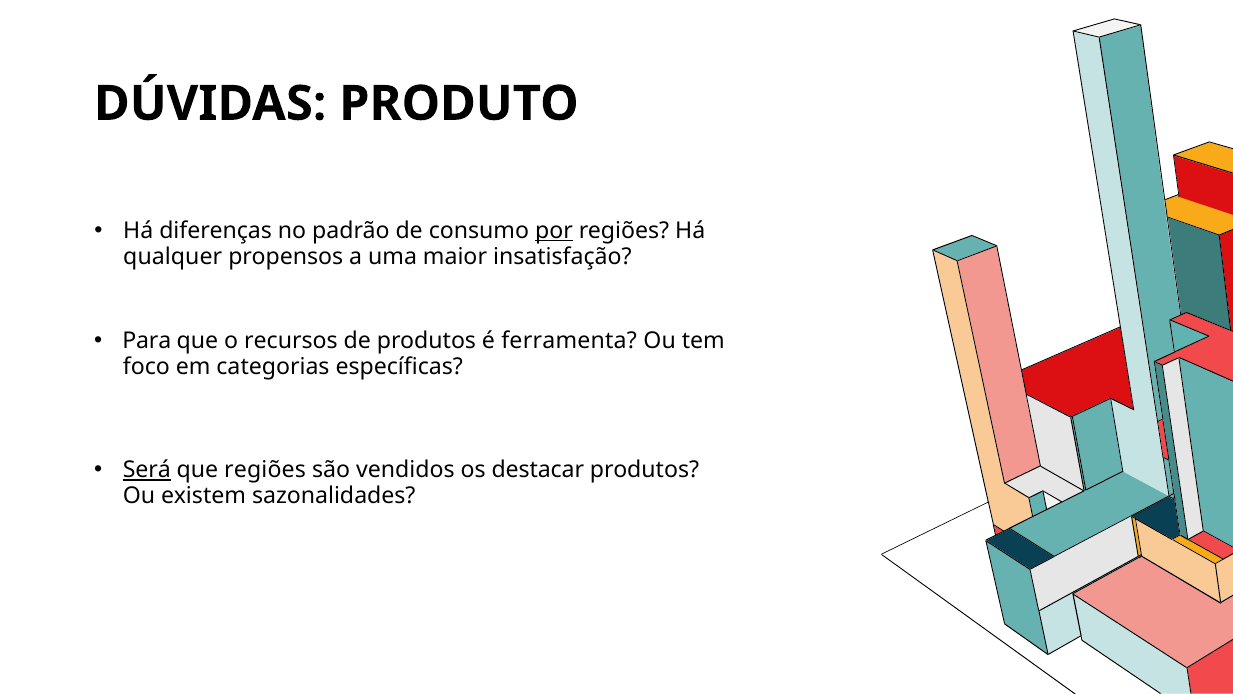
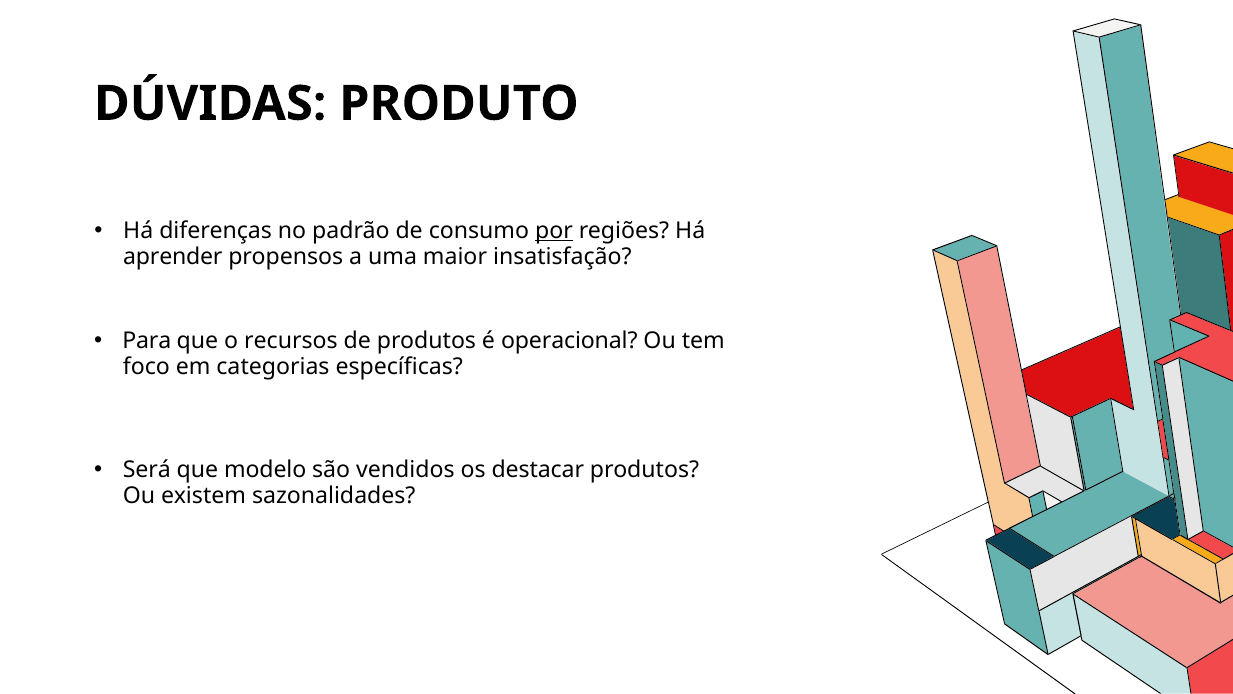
qualquer: qualquer -> aprender (173, 256)
ferramenta: ferramenta -> operacional (569, 341)
Será underline: present -> none (147, 470)
que regiões: regiões -> modelo (265, 470)
